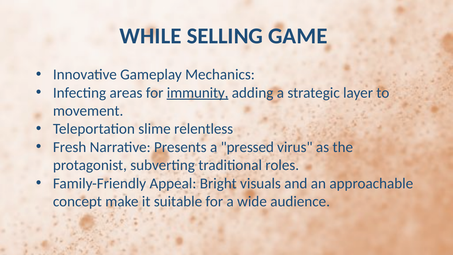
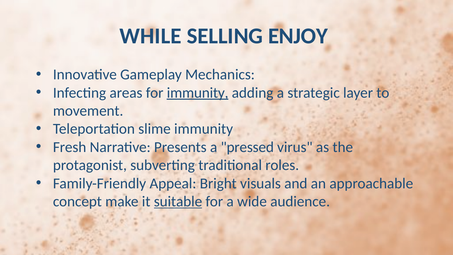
GAME: GAME -> ENJOY (298, 36)
slime relentless: relentless -> immunity (204, 129)
suitable underline: none -> present (178, 201)
